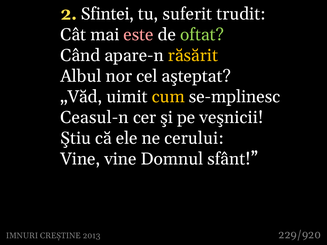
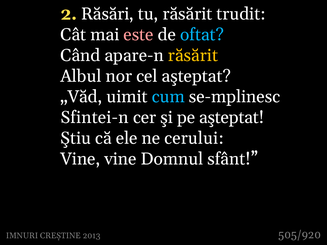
Sfintei: Sfintei -> Răsări (107, 14)
tu suferit: suferit -> răsărit (187, 14)
oftat colour: light green -> light blue (202, 35)
cum colour: yellow -> light blue (168, 97)
Ceasul-n: Ceasul-n -> Sfintei-n (95, 118)
pe veşnicii: veşnicii -> aşteptat (232, 118)
229/920: 229/920 -> 505/920 (300, 235)
